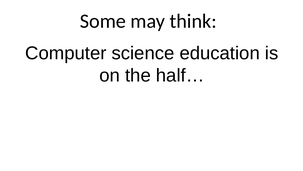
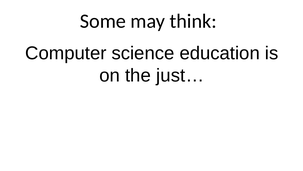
half…: half… -> just… (180, 75)
